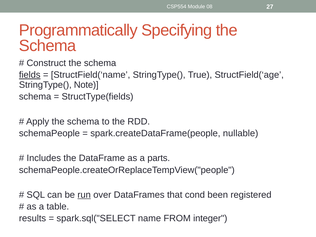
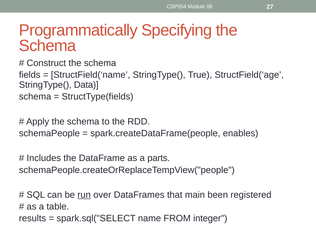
fields underline: present -> none (30, 75)
Note: Note -> Data (86, 85)
nullable: nullable -> enables (241, 133)
cond: cond -> main (195, 195)
